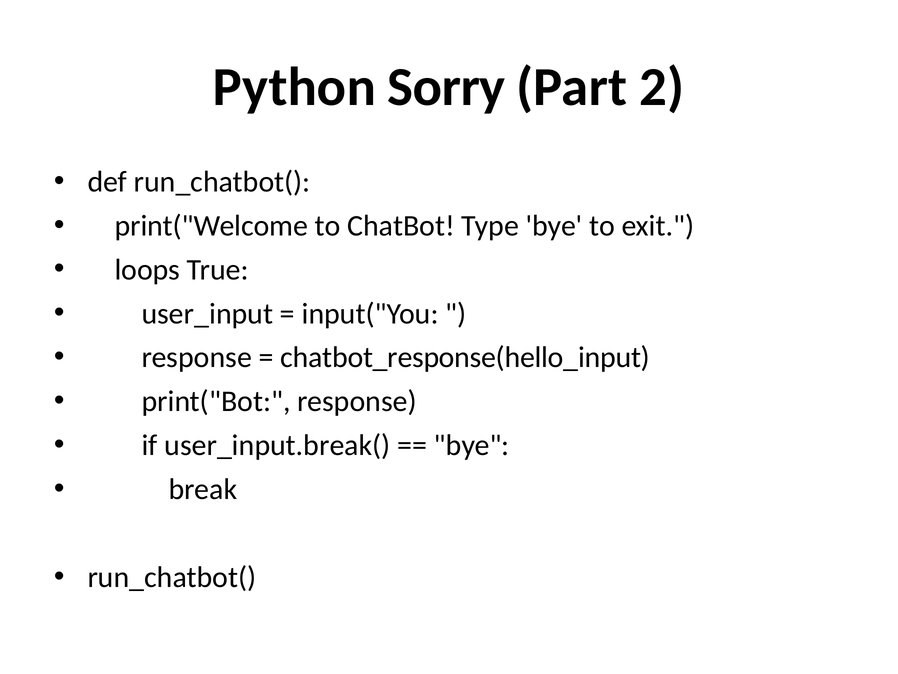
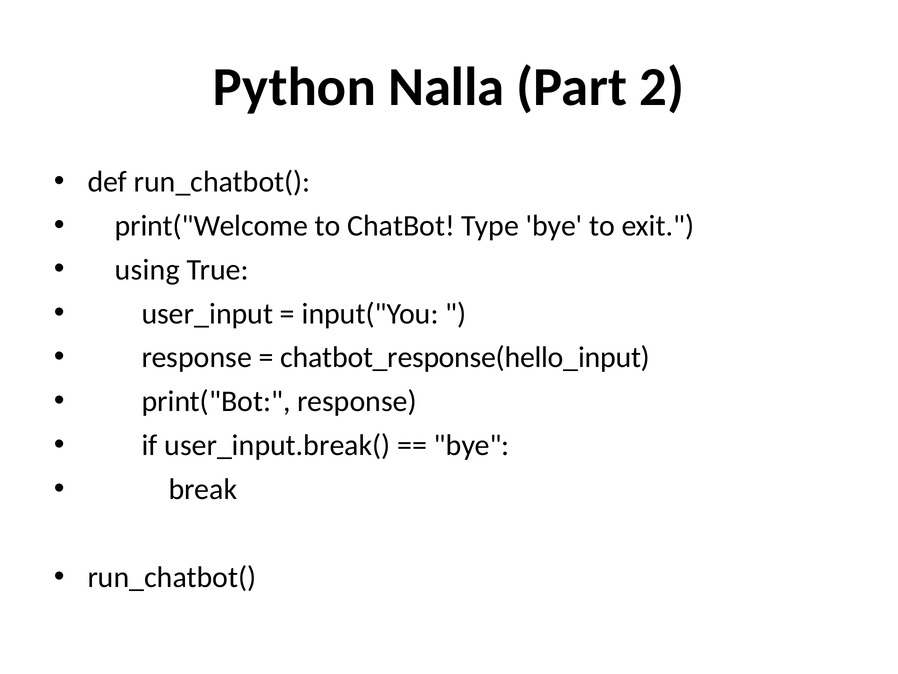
Sorry: Sorry -> Nalla (446, 87)
loops: loops -> using (147, 270)
